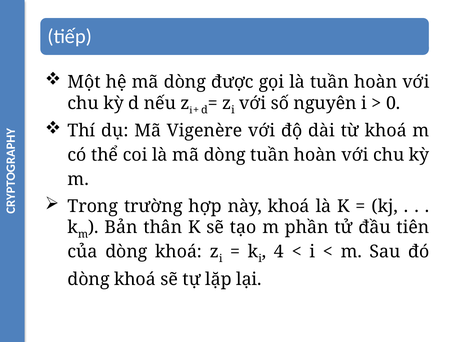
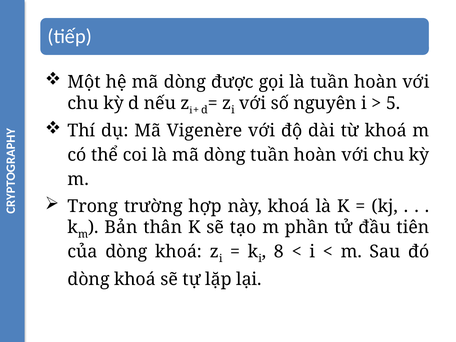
0: 0 -> 5 (393, 103)
4: 4 -> 8 (279, 252)
